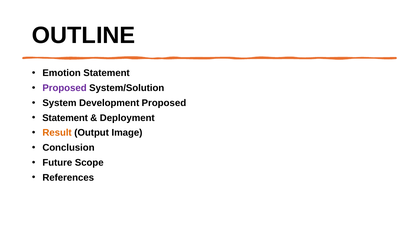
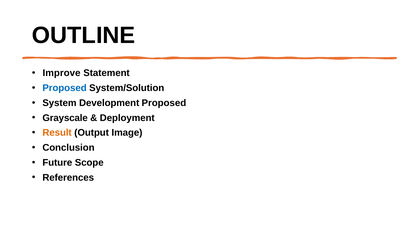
Emotion: Emotion -> Improve (62, 73)
Proposed colour: purple -> blue (65, 88)
Statement: Statement -> Grayscale (65, 118)
